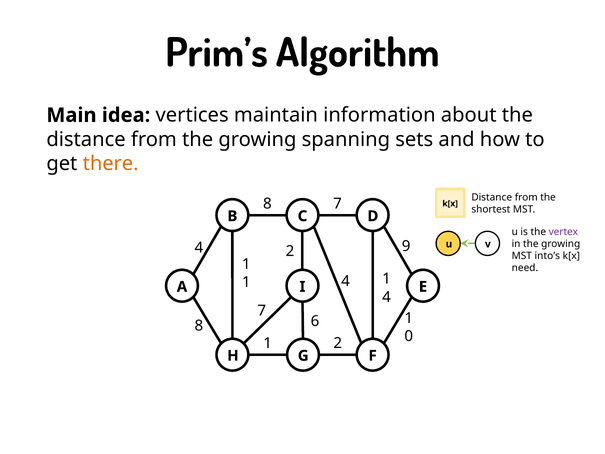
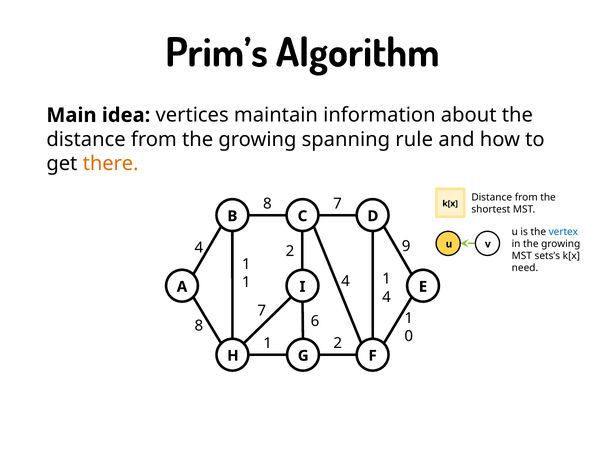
sets: sets -> rule (414, 139)
vertex colour: purple -> blue (563, 232)
into’s: into’s -> sets’s (547, 256)
